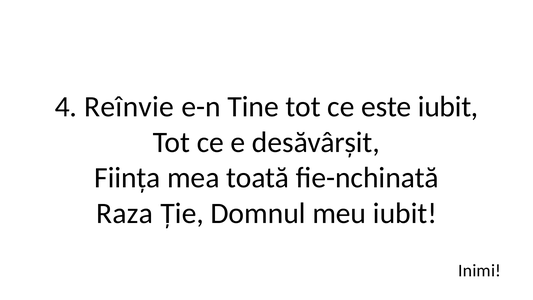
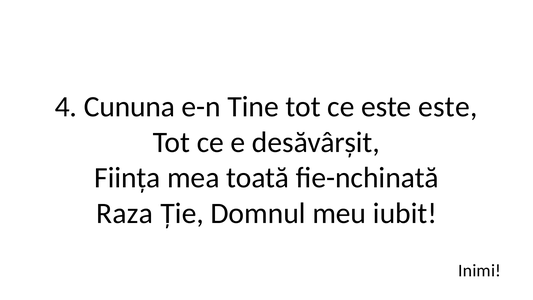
Reînvie: Reînvie -> Cununa (129, 107)
este iubit: iubit -> este (448, 107)
